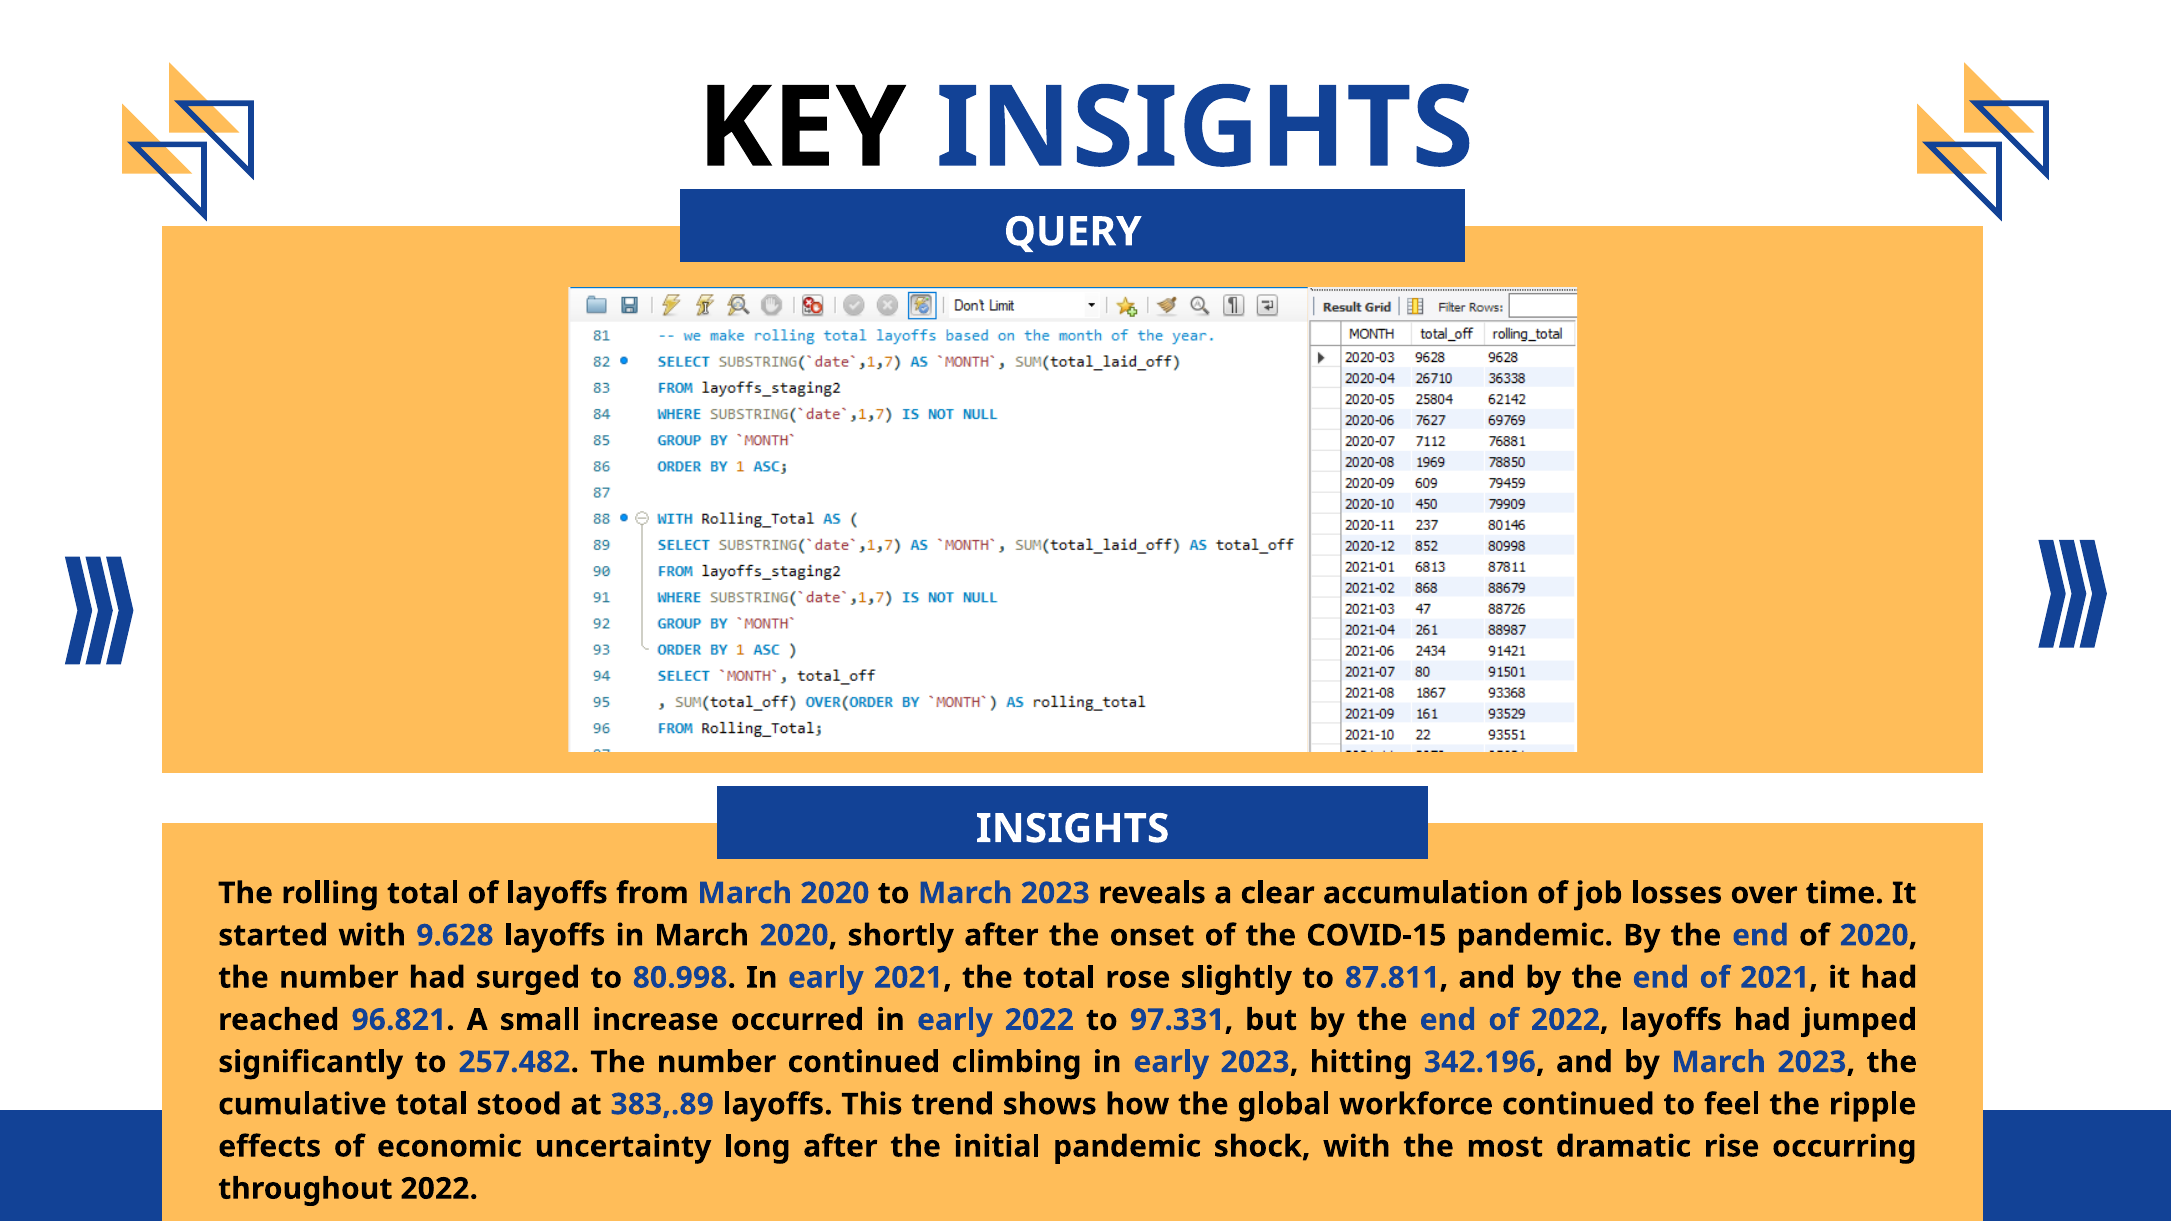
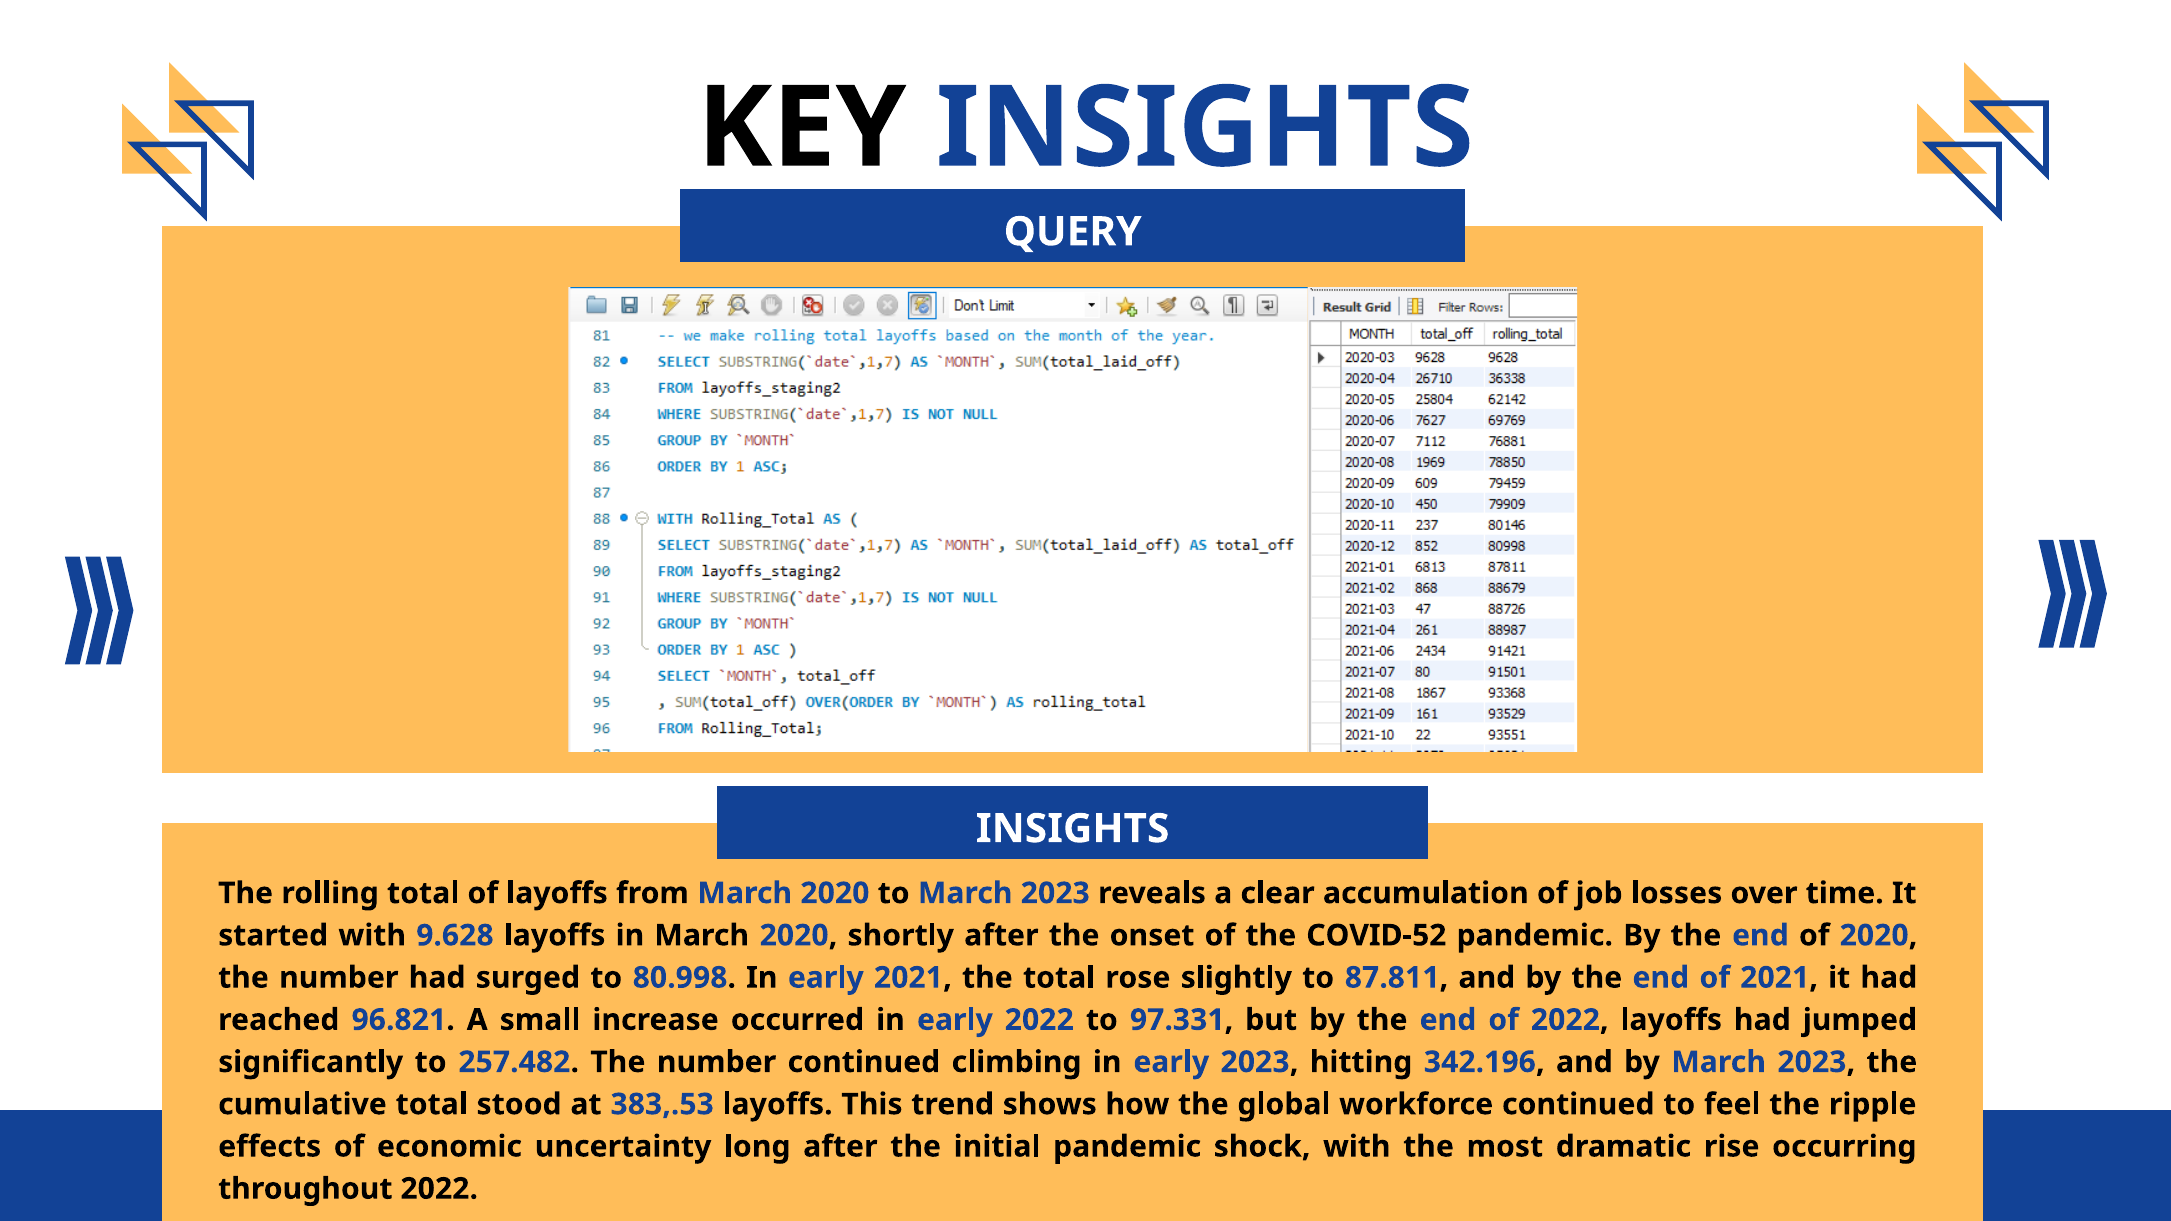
COVID-15: COVID-15 -> COVID-52 (1376, 936)
383,.89: 383,.89 -> 383,.53 (662, 1105)
